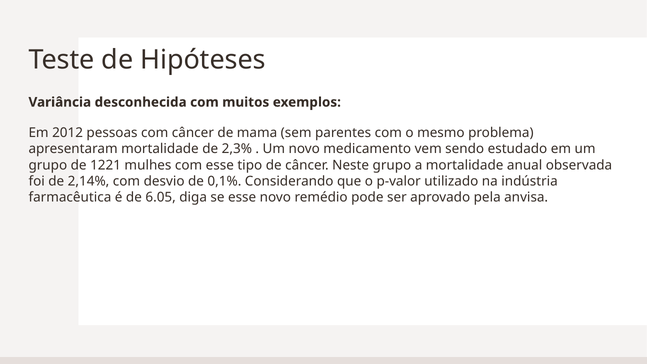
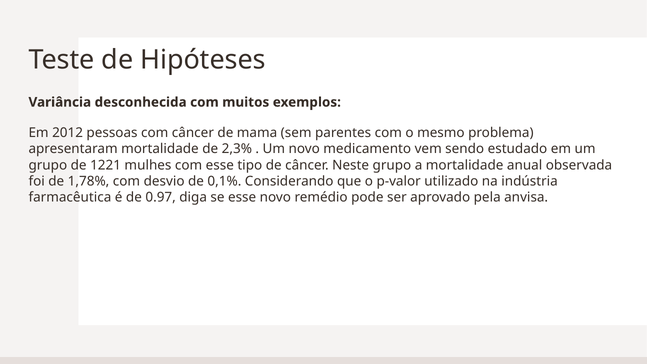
2,14%: 2,14% -> 1,78% (89, 181)
6.05: 6.05 -> 0.97 (161, 197)
